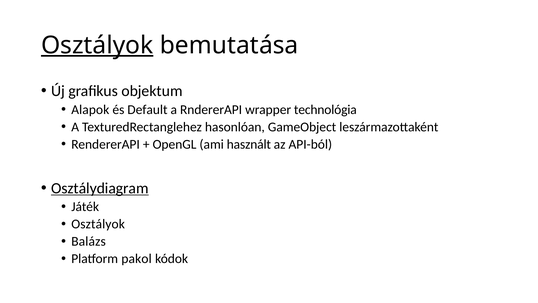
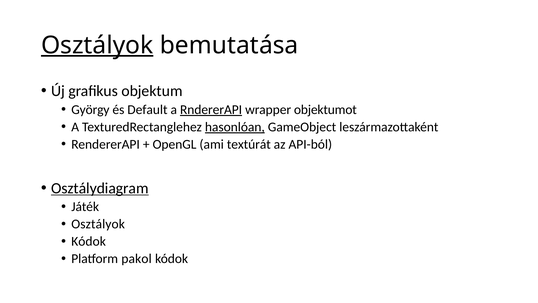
Alapok: Alapok -> György (90, 110)
RndererAPI underline: none -> present (211, 110)
technológia: technológia -> objektumot (325, 110)
hasonlóan underline: none -> present (235, 127)
használt: használt -> textúrát (249, 144)
Balázs: Balázs -> Kódok (89, 241)
